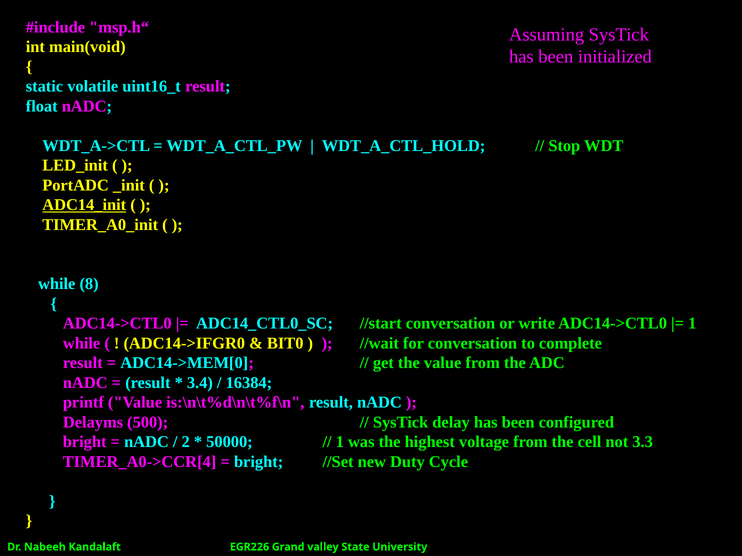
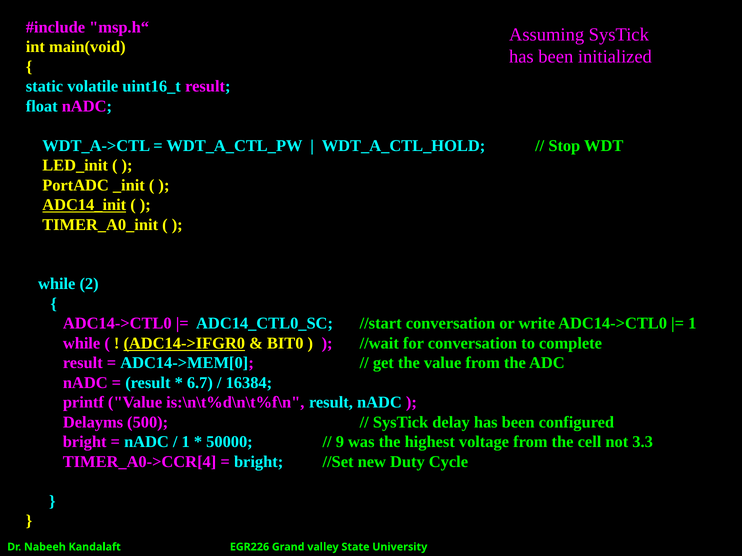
8: 8 -> 2 (89, 284)
ADC14->IFGR0 underline: none -> present (184, 344)
3.4: 3.4 -> 6.7 (200, 383)
2: 2 -> 1 (186, 442)
1: 1 -> 9 (340, 442)
